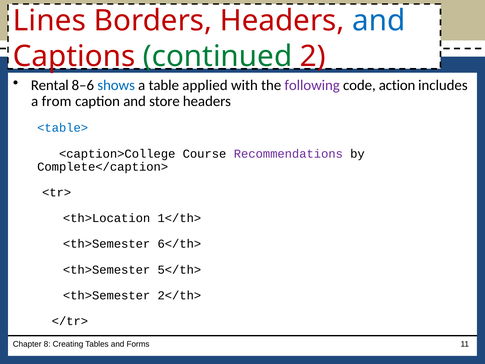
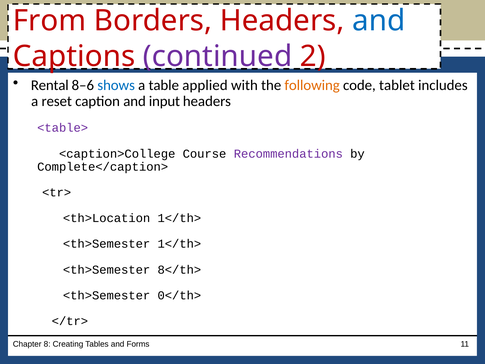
Lines: Lines -> From (50, 21)
continued colour: green -> purple (218, 56)
following colour: purple -> orange (312, 85)
action: action -> tablet (397, 85)
from: from -> reset (57, 101)
store: store -> input (164, 101)
<table> colour: blue -> purple (63, 128)
<th>Semester 6</th>: 6</th> -> 1</th> (179, 244)
5</th>: 5</th> -> 8</th> (179, 270)
2</th>: 2</th> -> 0</th> (179, 295)
